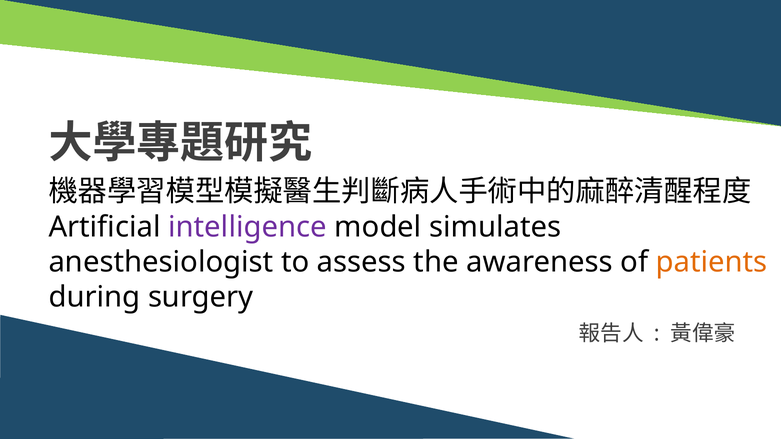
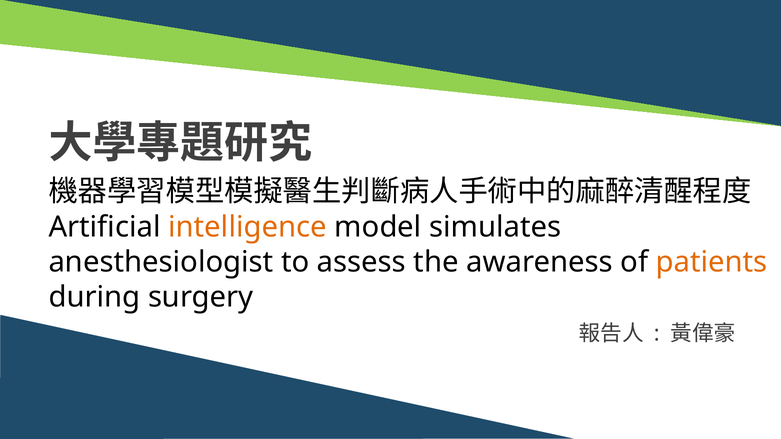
intelligence colour: purple -> orange (248, 227)
